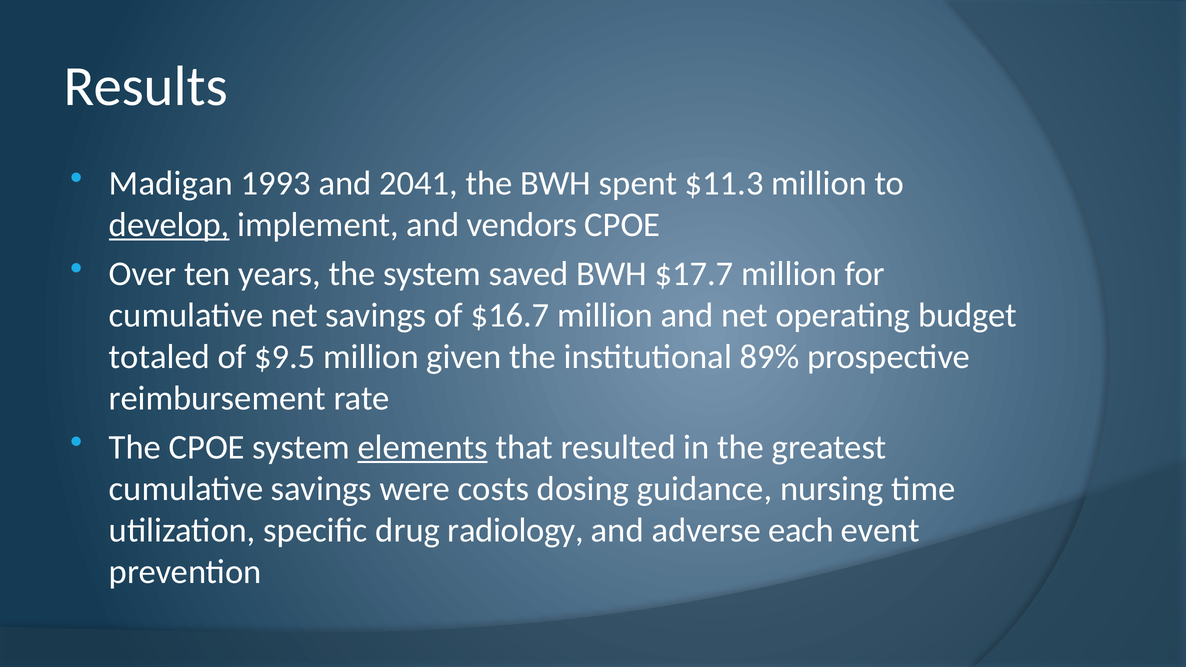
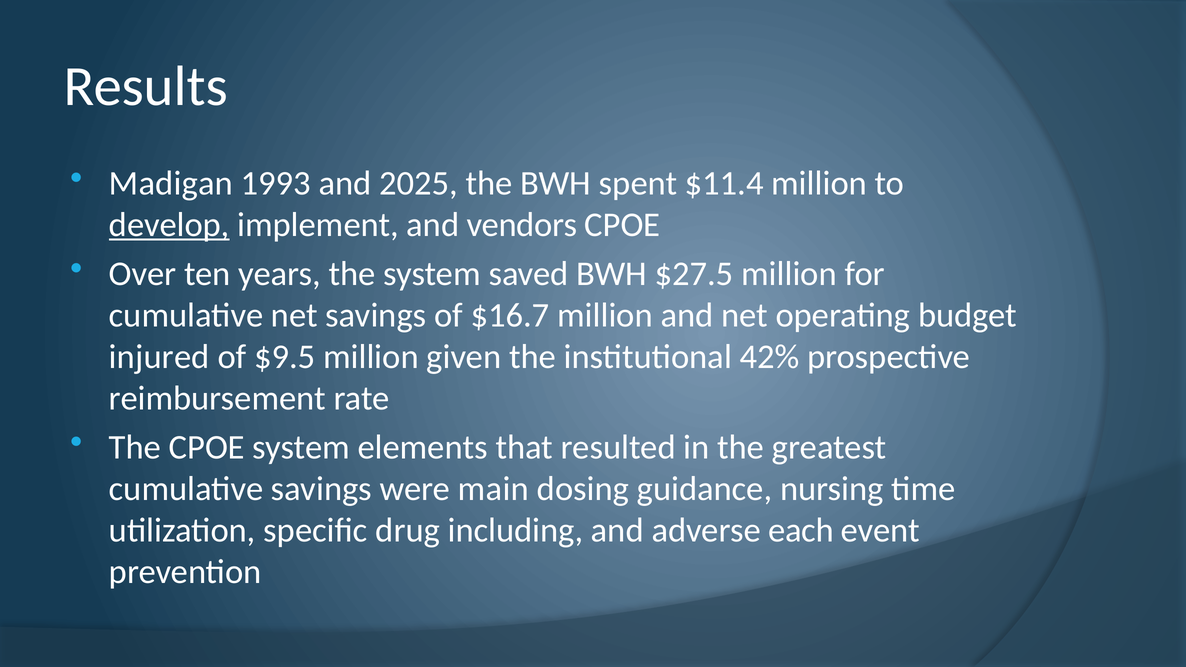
2041: 2041 -> 2025 (419, 183)
$11.3: $11.3 -> $11.4 (724, 183)
$17.7: $17.7 -> $27.5 (694, 274)
totaled: totaled -> injured (159, 357)
89%: 89% -> 42% (770, 357)
elements underline: present -> none (423, 447)
costs: costs -> main (493, 489)
radiology: radiology -> including (515, 530)
